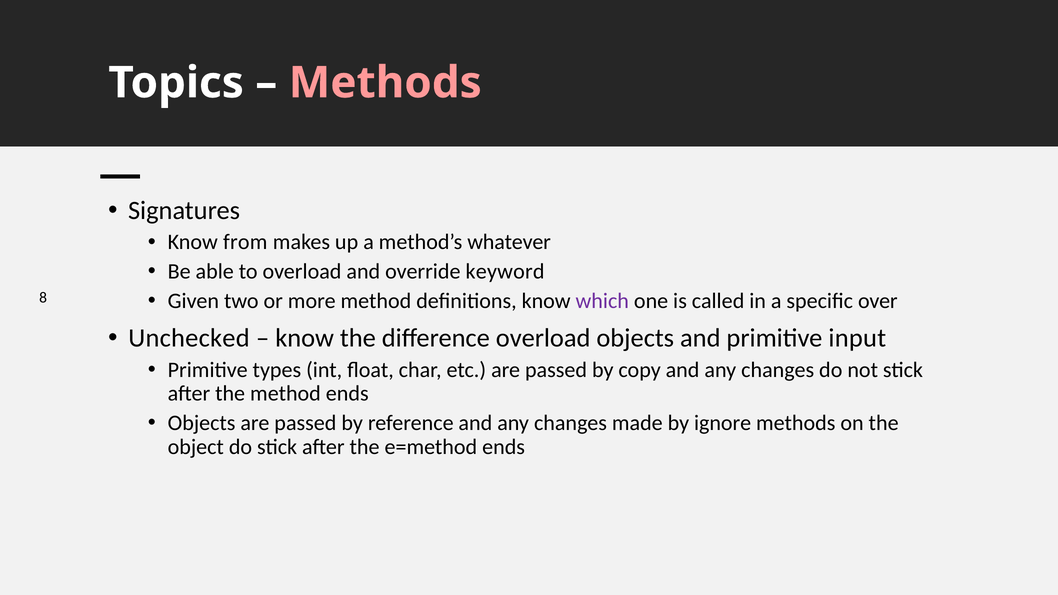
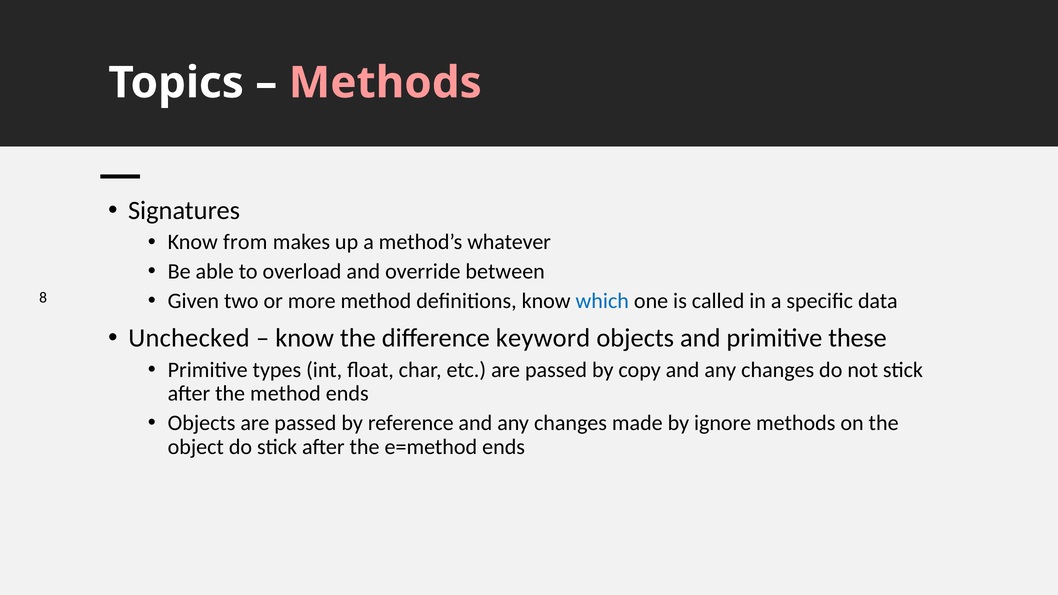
keyword: keyword -> between (505, 272)
which colour: purple -> blue (602, 301)
over: over -> data (878, 301)
difference overload: overload -> keyword (543, 338)
input: input -> these (858, 338)
